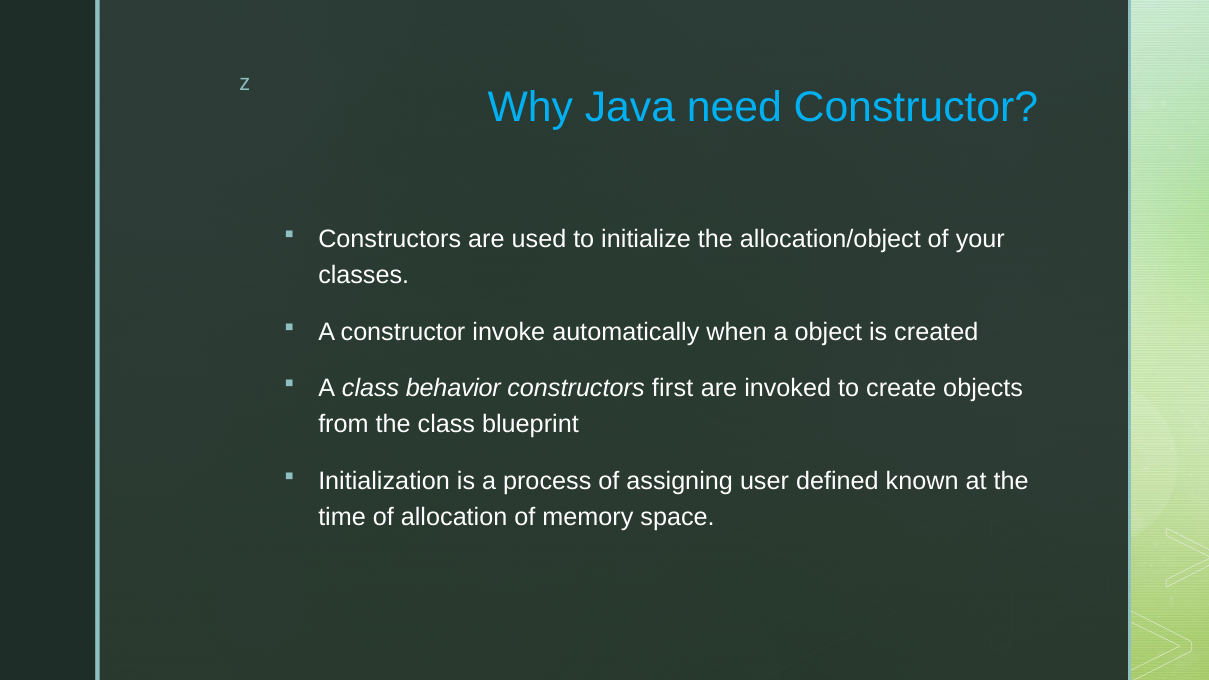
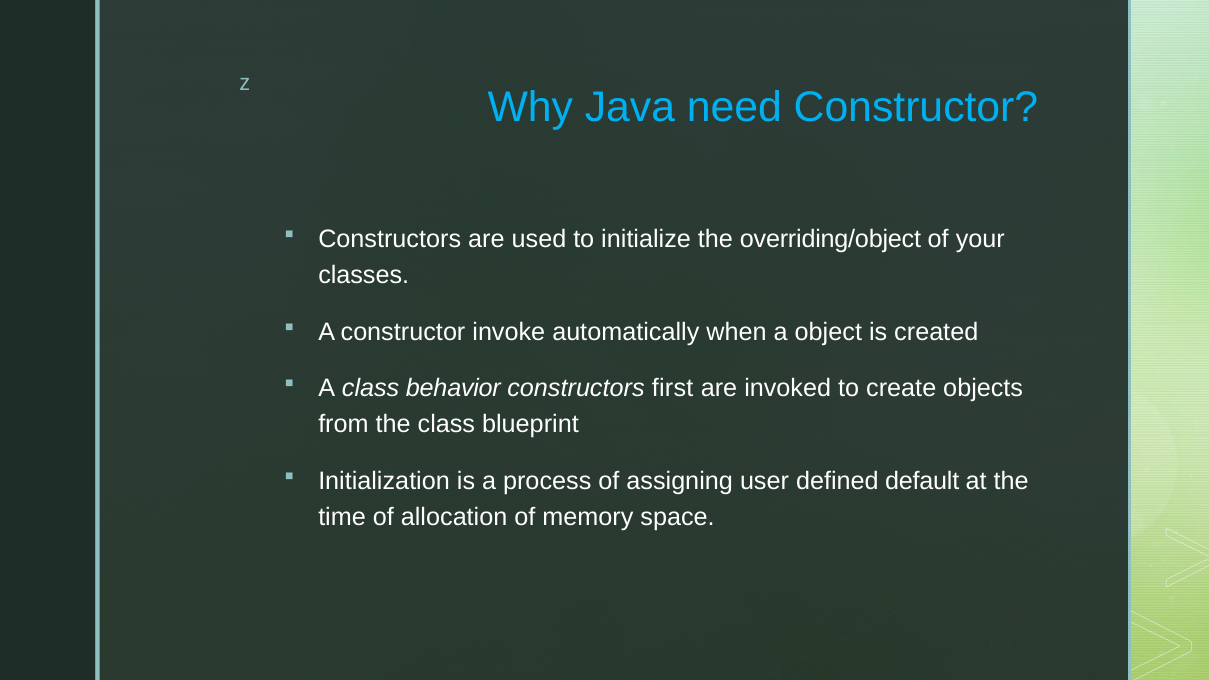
allocation/object: allocation/object -> overriding/object (830, 239)
known: known -> default (922, 481)
